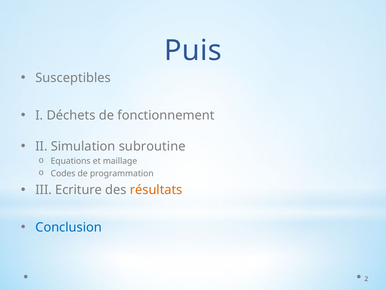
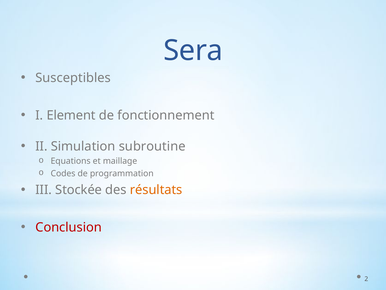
Puis: Puis -> Sera (193, 51)
Déchets: Déchets -> Element (71, 115)
Ecriture: Ecriture -> Stockée (79, 190)
Conclusion colour: blue -> red (69, 227)
